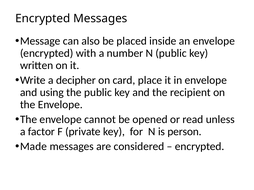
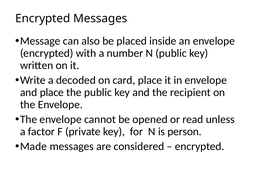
decipher: decipher -> decoded (76, 80)
and using: using -> place (52, 93)
